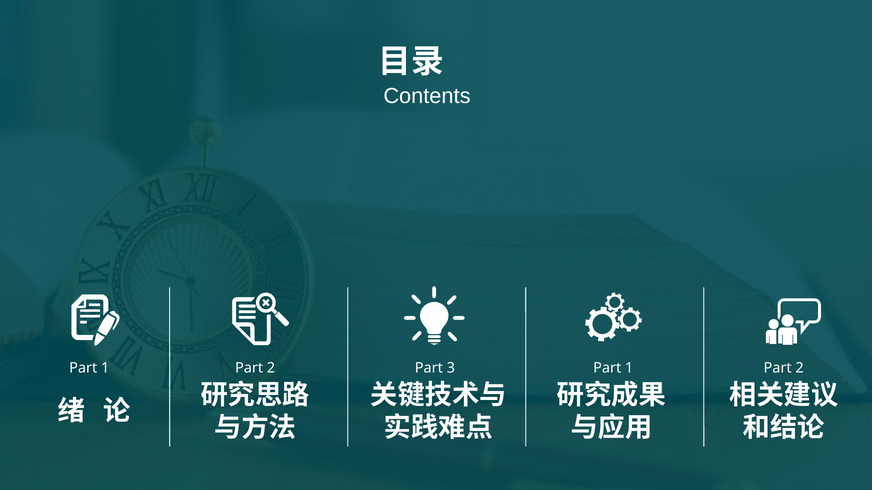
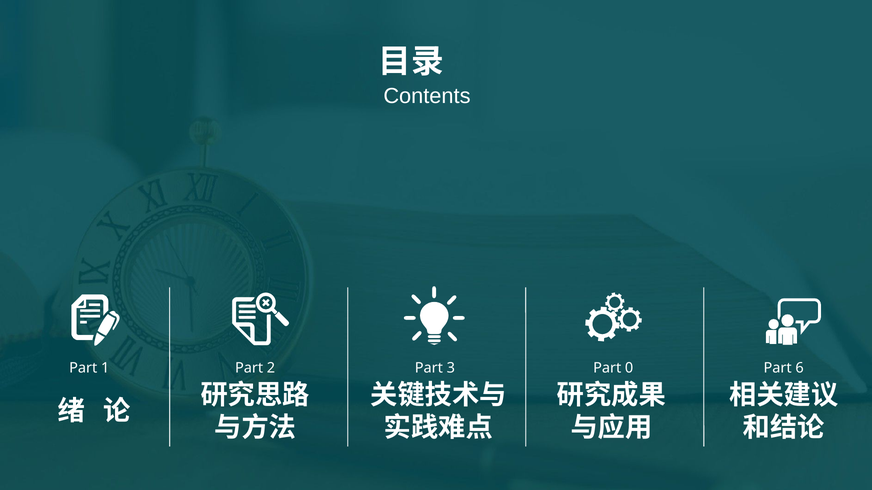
3 Part 1: 1 -> 0 (629, 368)
2: 2 -> 6 (800, 368)
